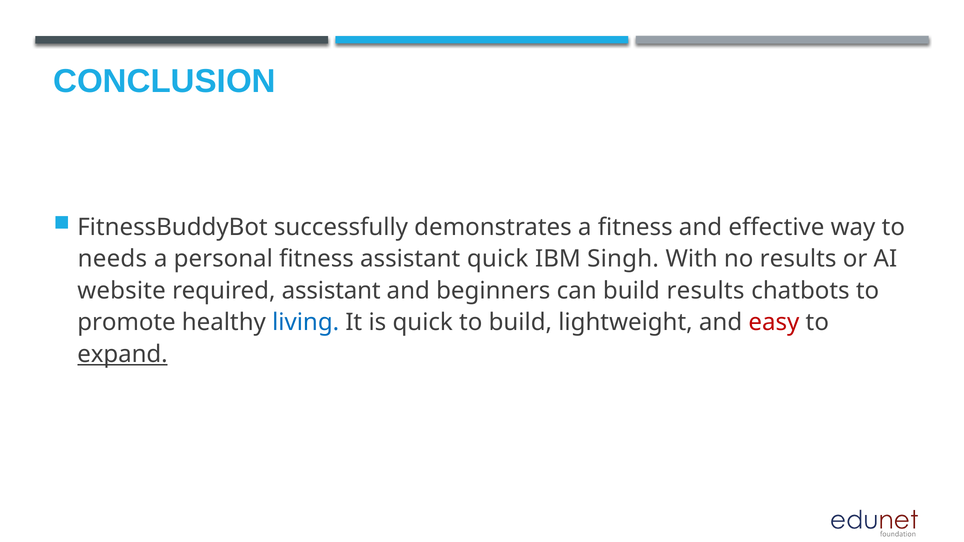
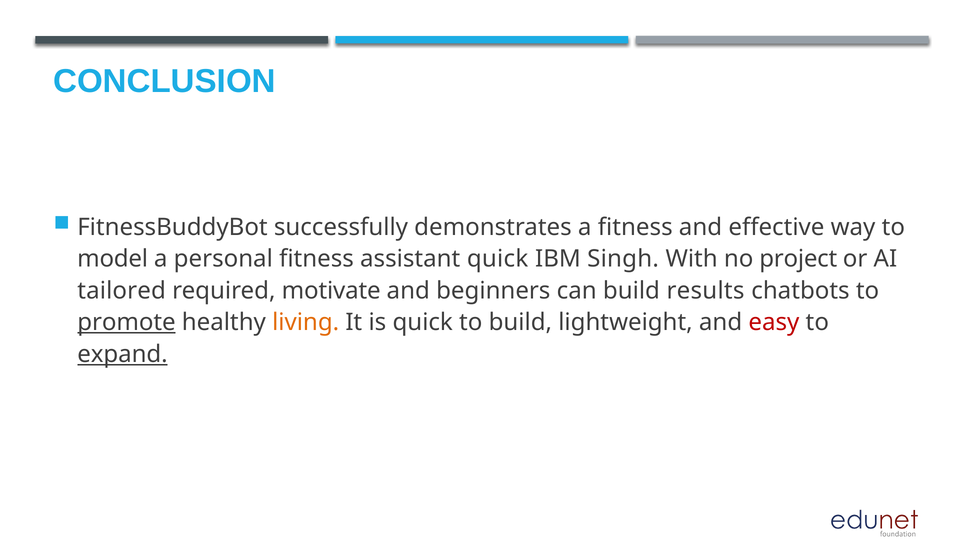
needs: needs -> model (113, 259)
no results: results -> project (798, 259)
website: website -> tailored (122, 291)
required assistant: assistant -> motivate (331, 291)
promote underline: none -> present (126, 323)
living colour: blue -> orange (306, 323)
